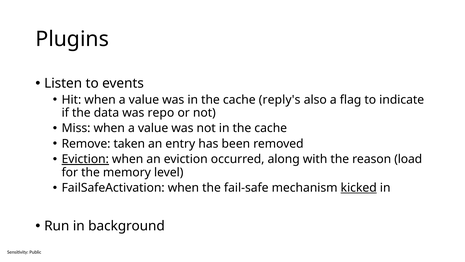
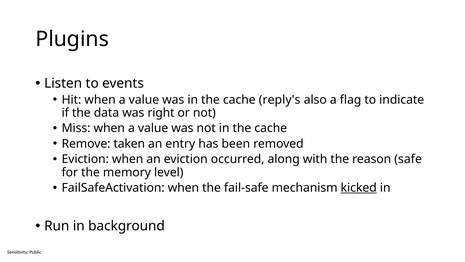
repo: repo -> right (161, 113)
Eviction underline: present -> none (85, 159)
load: load -> safe (408, 159)
